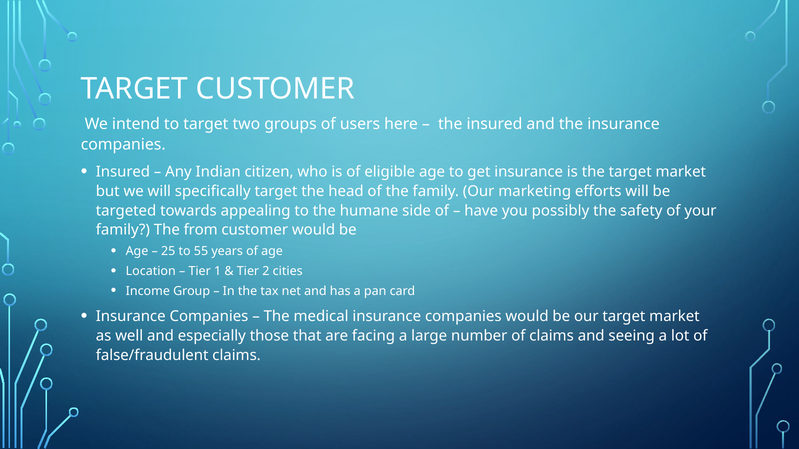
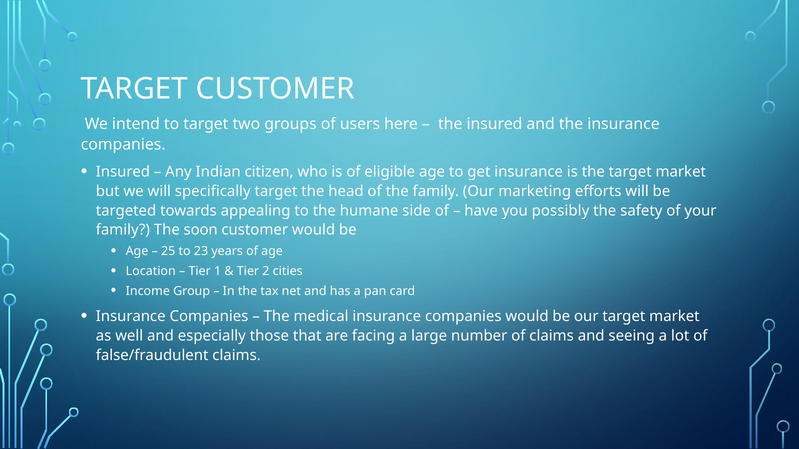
from: from -> soon (201, 230)
55: 55 -> 23 (201, 251)
